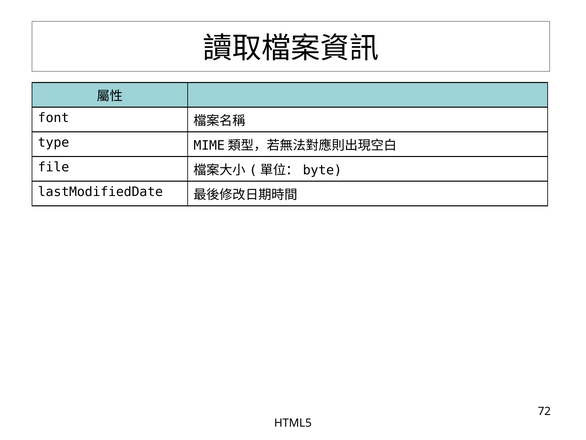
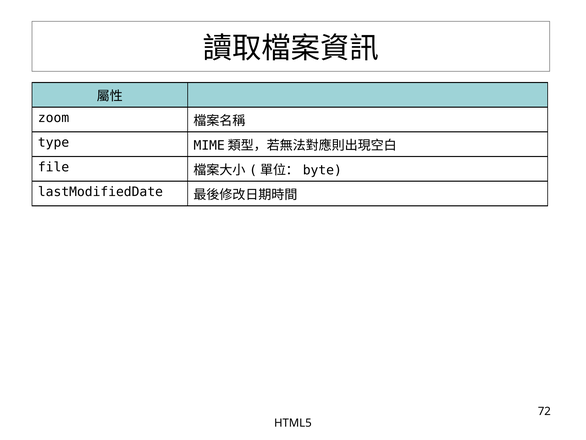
font: font -> zoom (54, 118)
